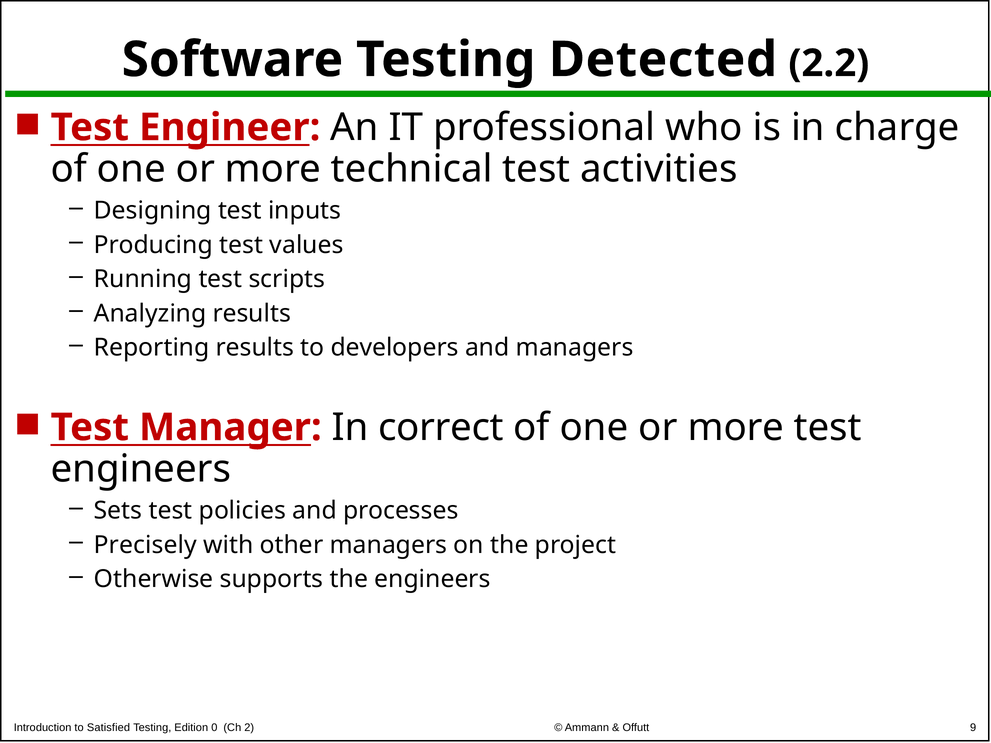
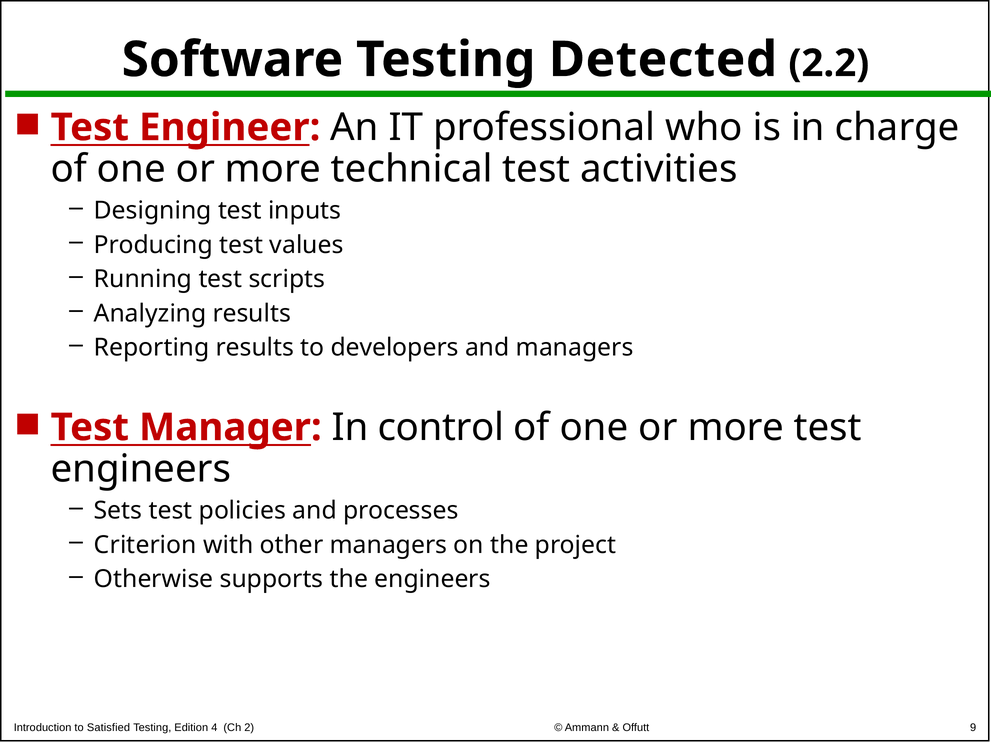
correct: correct -> control (441, 428)
Precisely: Precisely -> Criterion (145, 545)
0: 0 -> 4 (214, 728)
